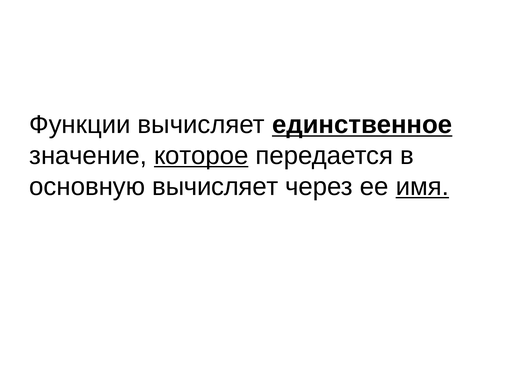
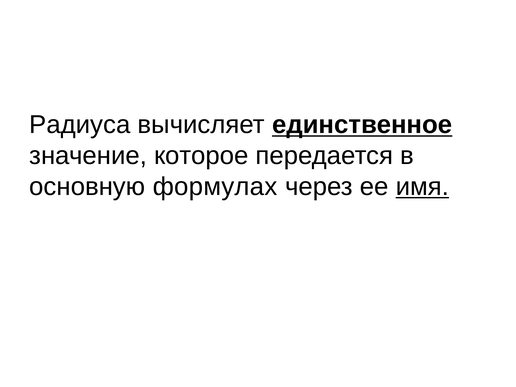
Функции: Функции -> Радиуса (80, 125)
которое underline: present -> none (201, 156)
основную вычисляет: вычисляет -> формулах (215, 187)
